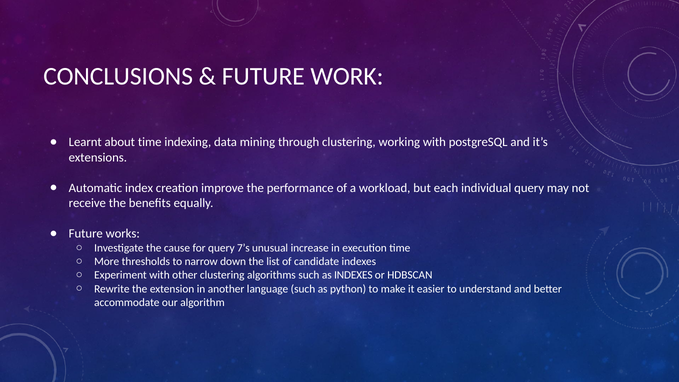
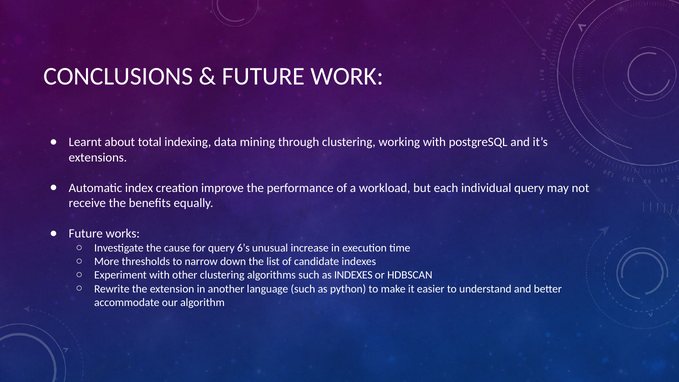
about time: time -> total (150, 142)
7’s: 7’s -> 6’s (243, 248)
